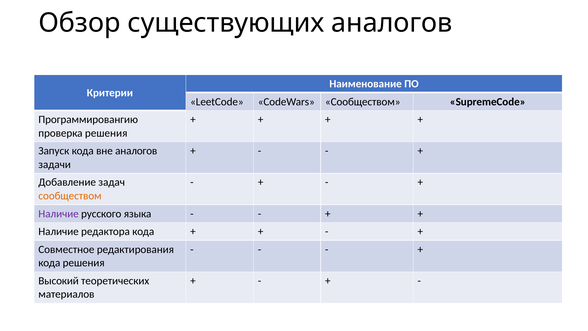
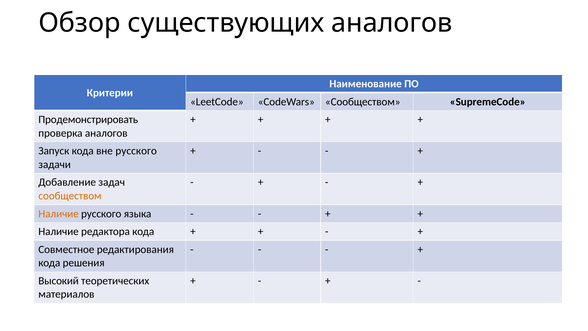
Программировангию: Программировангию -> Продемонстрировать (88, 120)
проверка решения: решения -> аналогов (106, 133)
вне аналогов: аналогов -> русского (136, 151)
Наличие colour: purple -> orange (59, 214)
